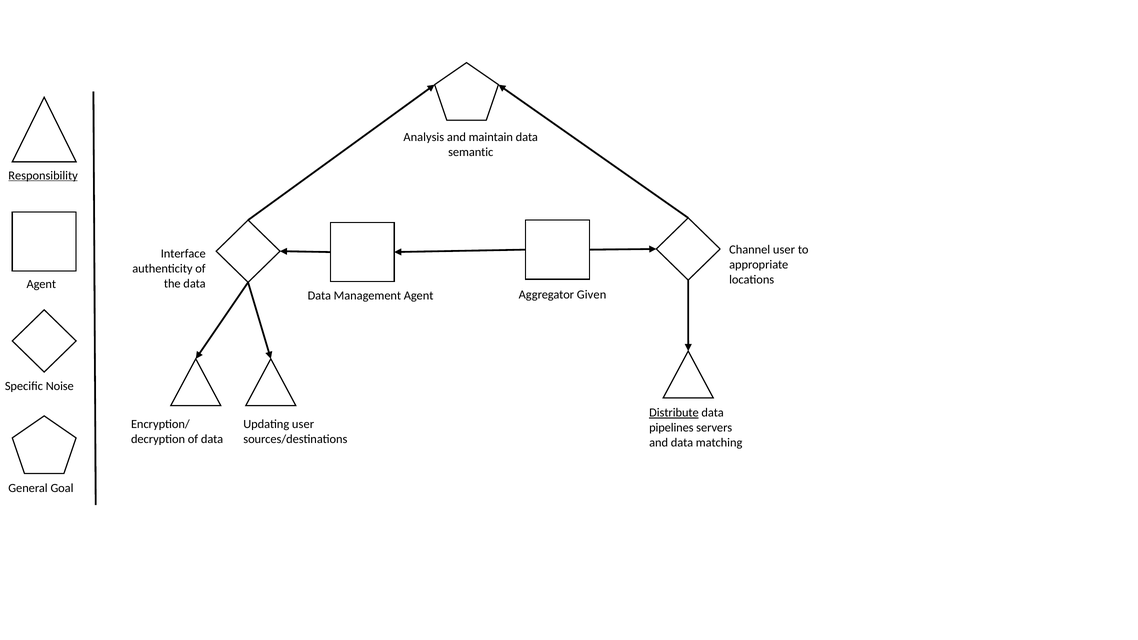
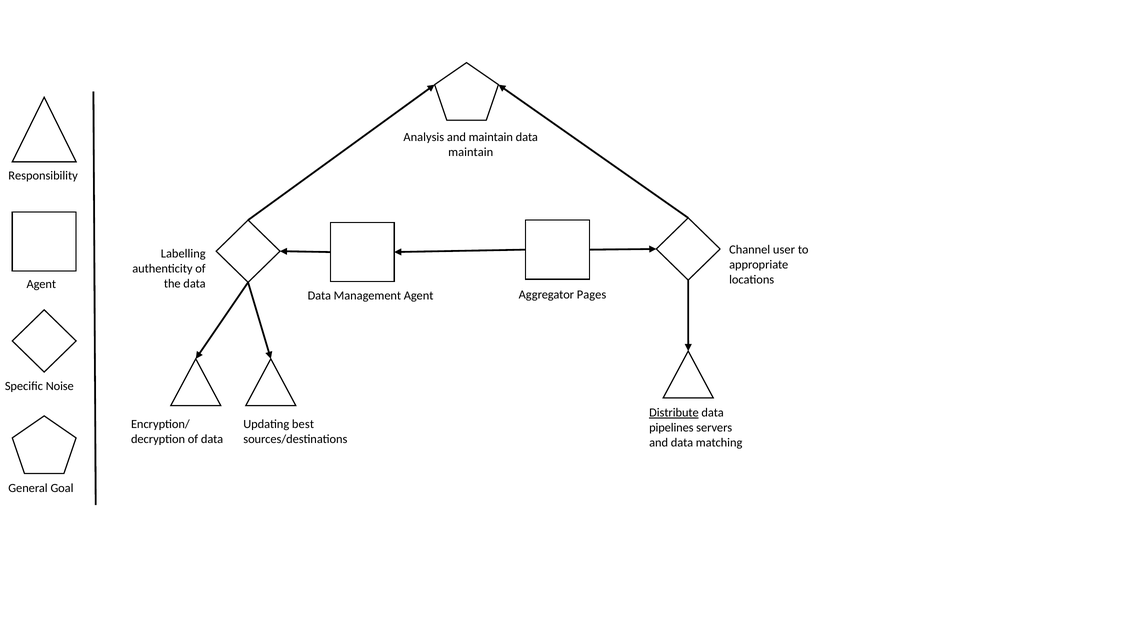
semantic: semantic -> maintain (471, 152)
Responsibility underline: present -> none (43, 176)
Interface: Interface -> Labelling (183, 254)
Given: Given -> Pages (592, 295)
Updating user: user -> best (303, 424)
